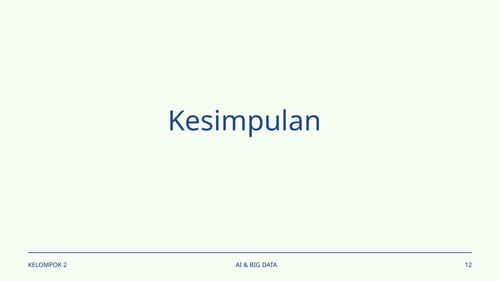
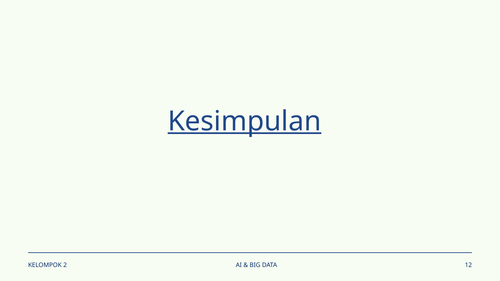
Kesimpulan underline: none -> present (244, 121)
